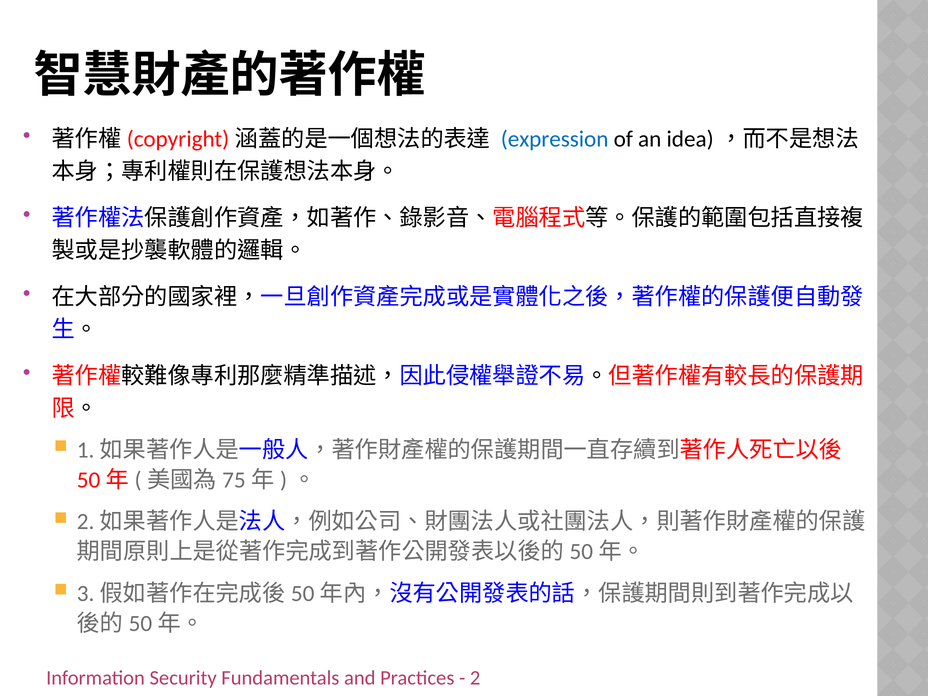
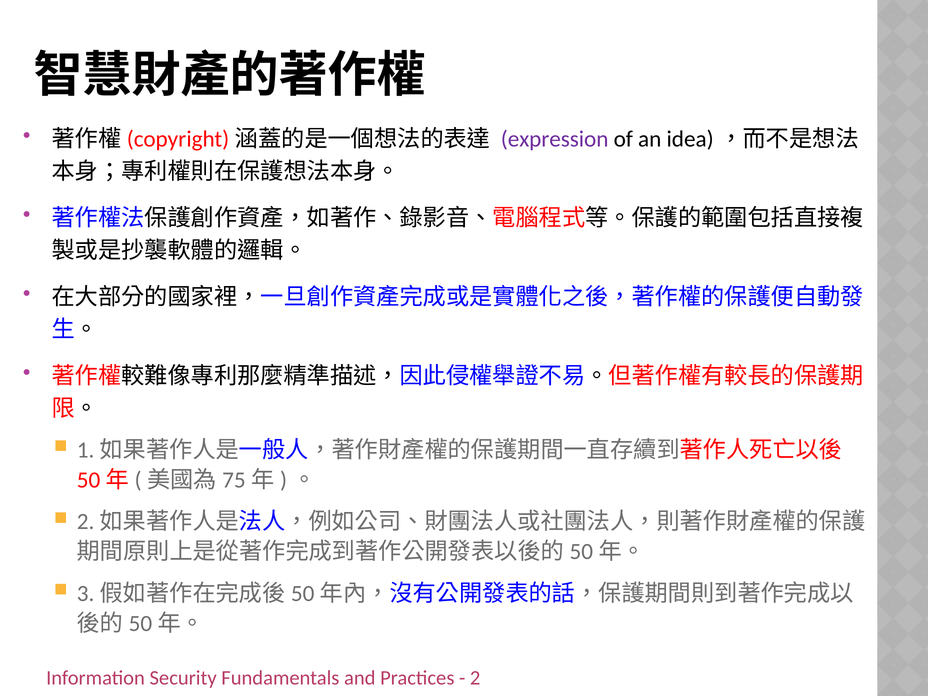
expression colour: blue -> purple (555, 139)
